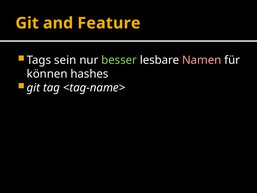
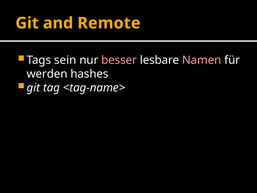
Feature: Feature -> Remote (109, 23)
besser colour: light green -> pink (119, 60)
können: können -> werden (47, 74)
